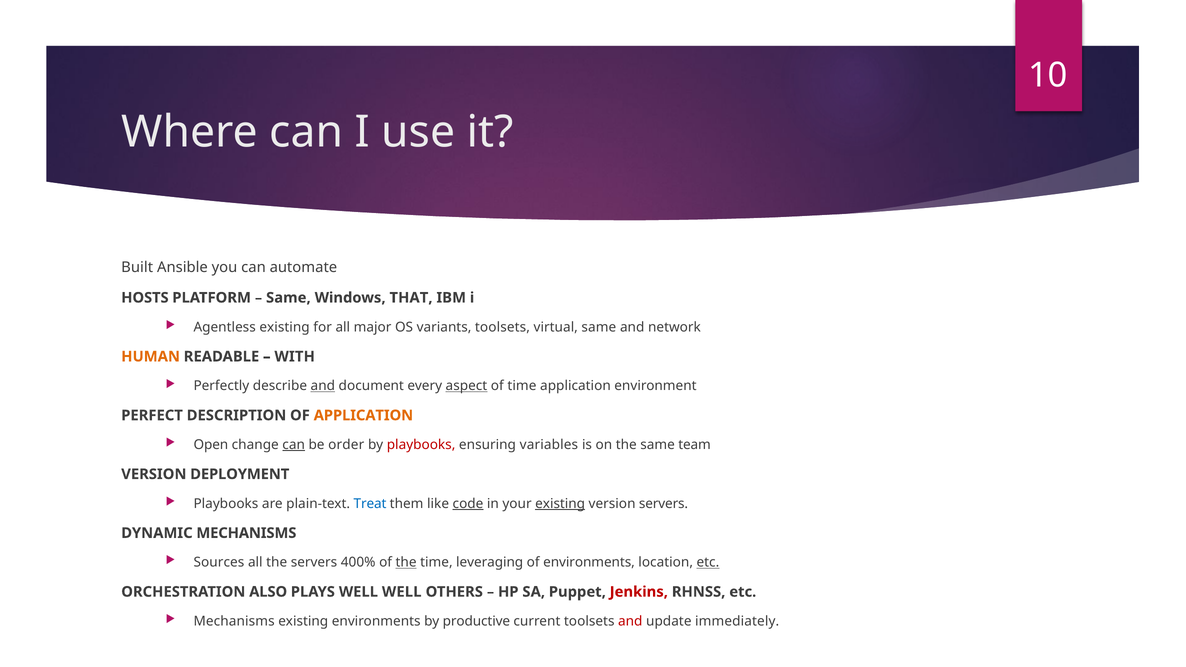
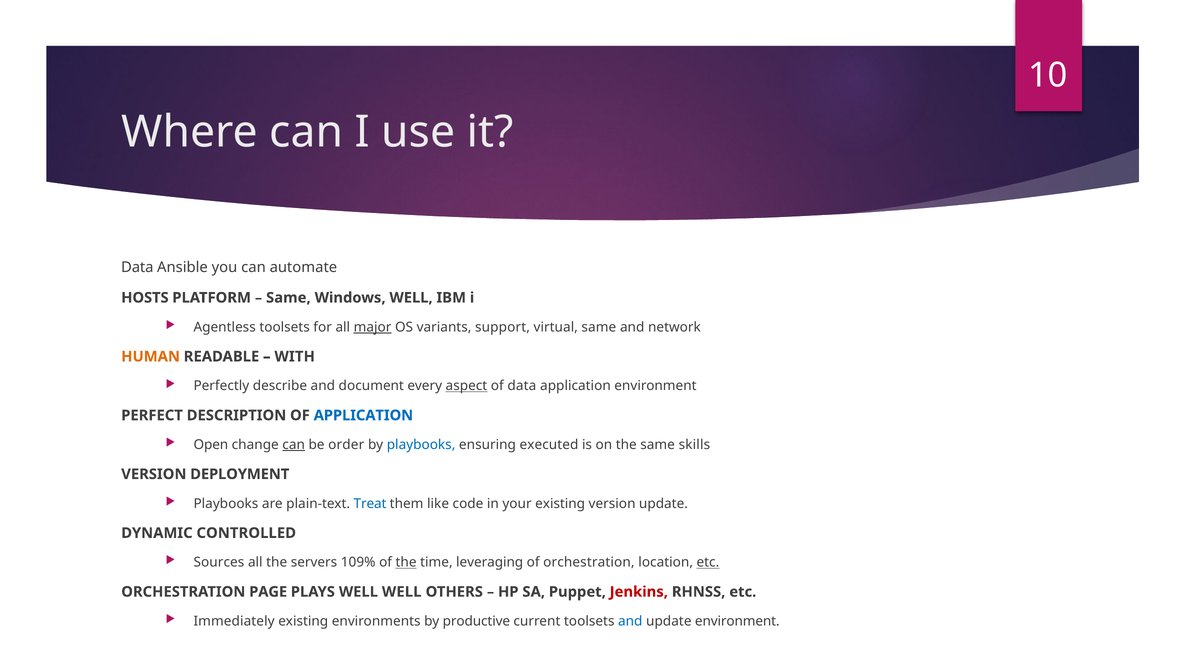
Built: Built -> Data (137, 268)
Windows THAT: THAT -> WELL (411, 298)
Agentless existing: existing -> toolsets (285, 327)
major underline: none -> present (373, 327)
variants toolsets: toolsets -> support (502, 327)
and underline: present -> none (323, 386)
of time: time -> data (522, 386)
APPLICATION colour: orange -> blue (363, 415)
playbooks colour: red -> blue (421, 445)
variables: variables -> executed (549, 445)
team: team -> skills (694, 445)
code underline: present -> none (468, 504)
existing underline: present -> none (560, 504)
version servers: servers -> update (663, 504)
DYNAMIC MECHANISMS: MECHANISMS -> CONTROLLED (246, 533)
400%: 400% -> 109% (358, 562)
of environments: environments -> orchestration (589, 562)
ALSO: ALSO -> PAGE (268, 592)
Mechanisms: Mechanisms -> Immediately (234, 621)
and colour: red -> blue (630, 621)
update immediately: immediately -> environment (737, 621)
